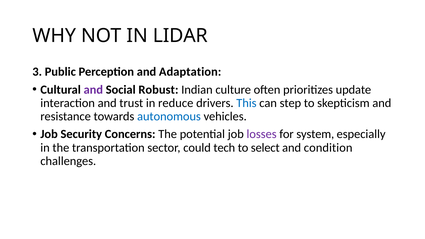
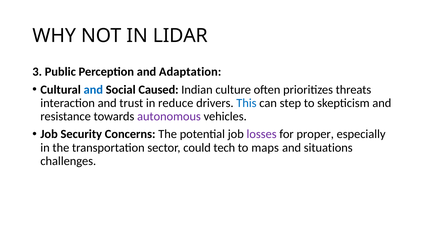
and colour: purple -> blue (93, 90)
Robust: Robust -> Caused (159, 90)
update: update -> threats (353, 90)
autonomous colour: blue -> purple (169, 116)
system: system -> proper (315, 134)
select: select -> maps (265, 148)
condition: condition -> situations (328, 148)
